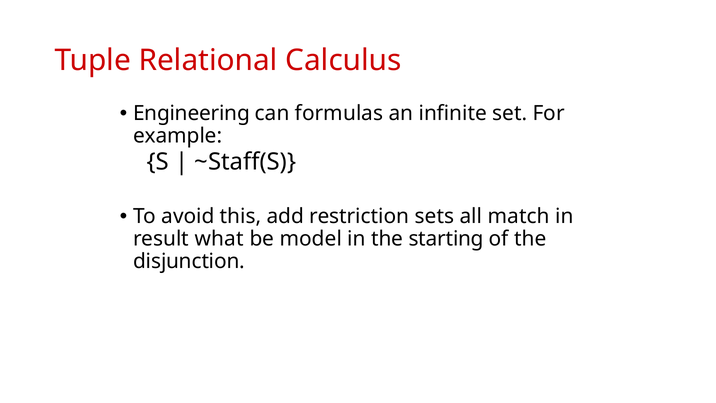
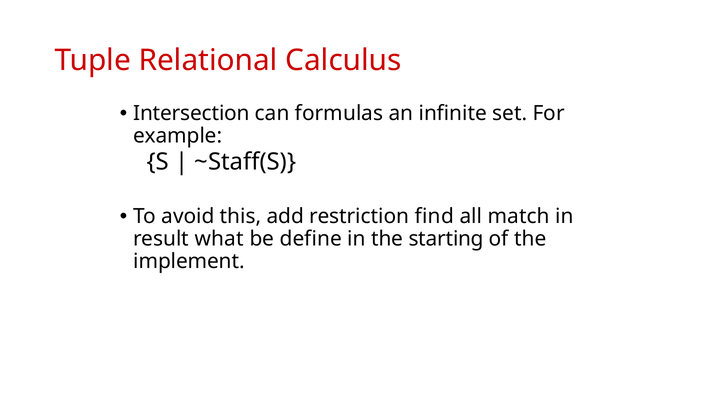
Engineering: Engineering -> Intersection (191, 113)
sets: sets -> find (434, 216)
model: model -> define (311, 239)
disjunction: disjunction -> implement (189, 261)
